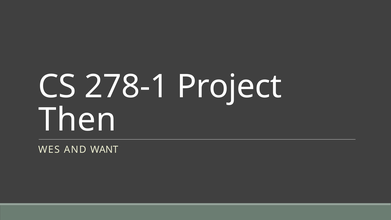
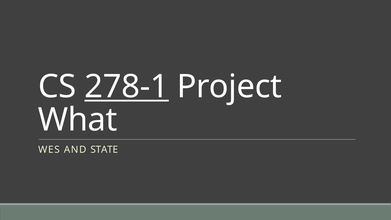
278-1 underline: none -> present (127, 87)
Then: Then -> What (78, 120)
WANT: WANT -> STATE (104, 150)
